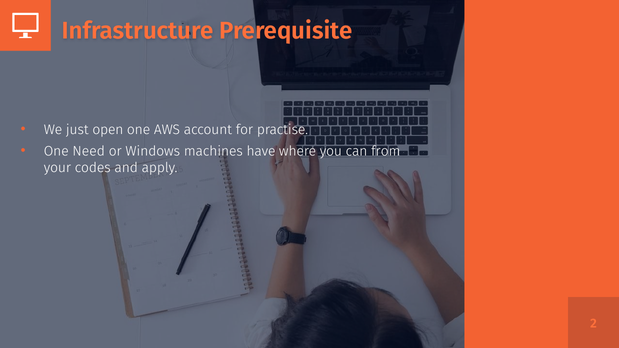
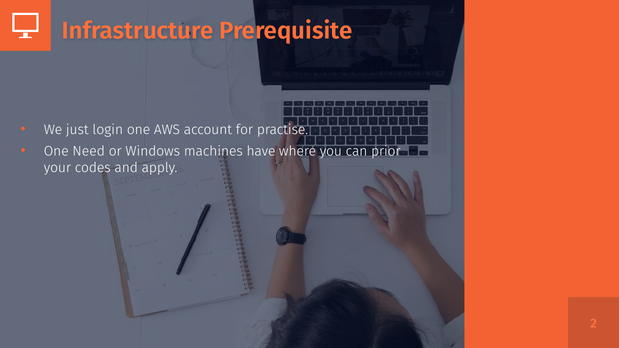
open: open -> login (108, 130)
from: from -> prior (386, 151)
